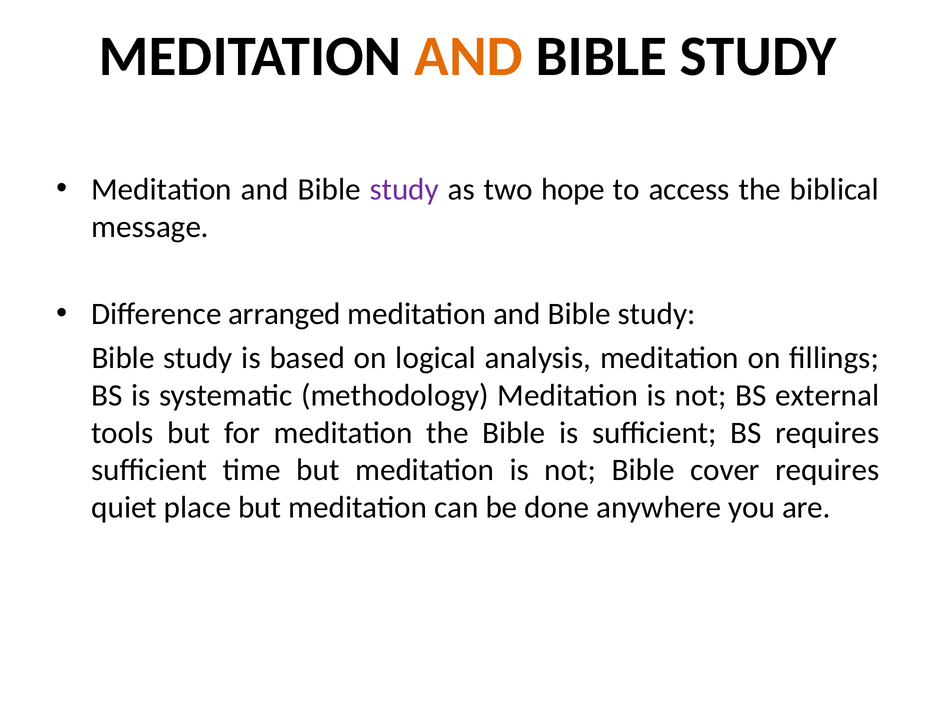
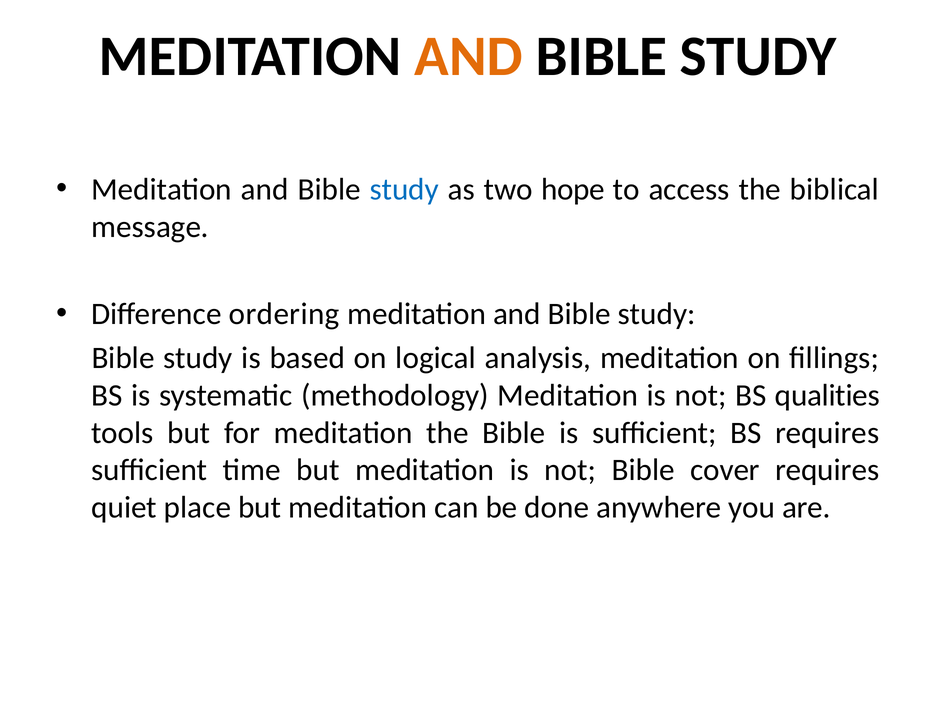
study colour: purple -> blue (404, 189)
arranged: arranged -> ordering (284, 314)
external: external -> qualities (827, 395)
